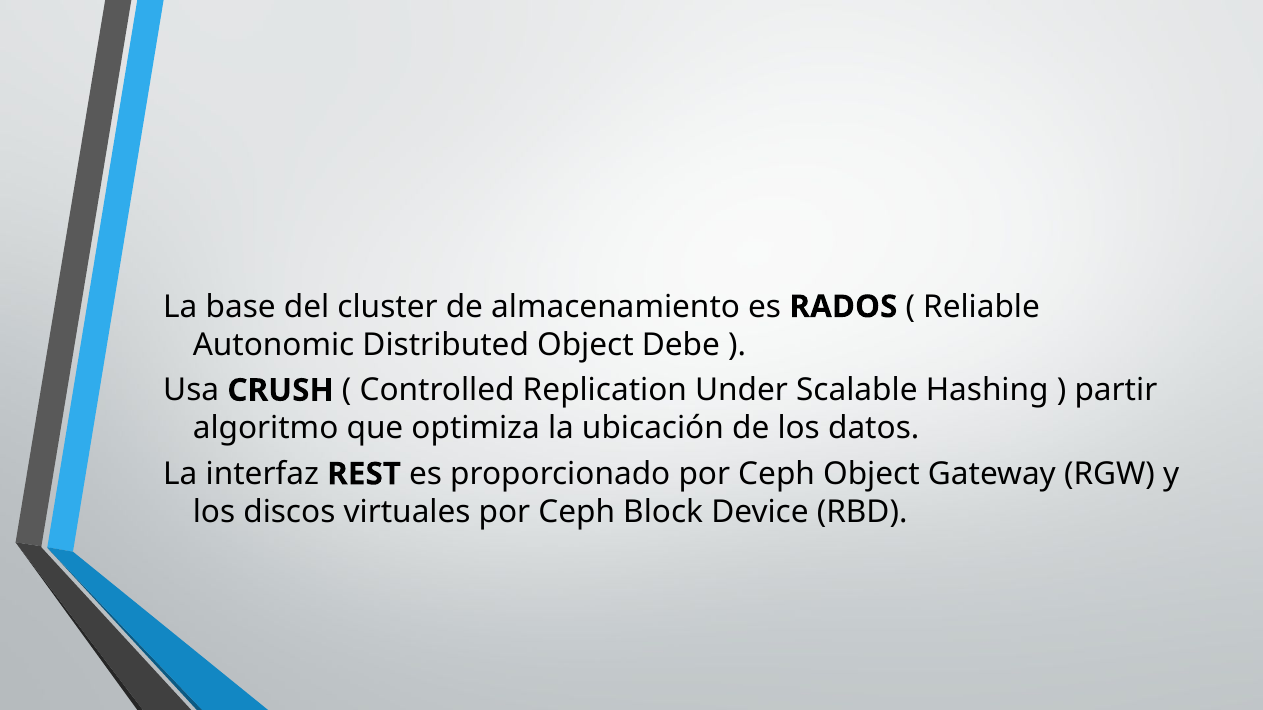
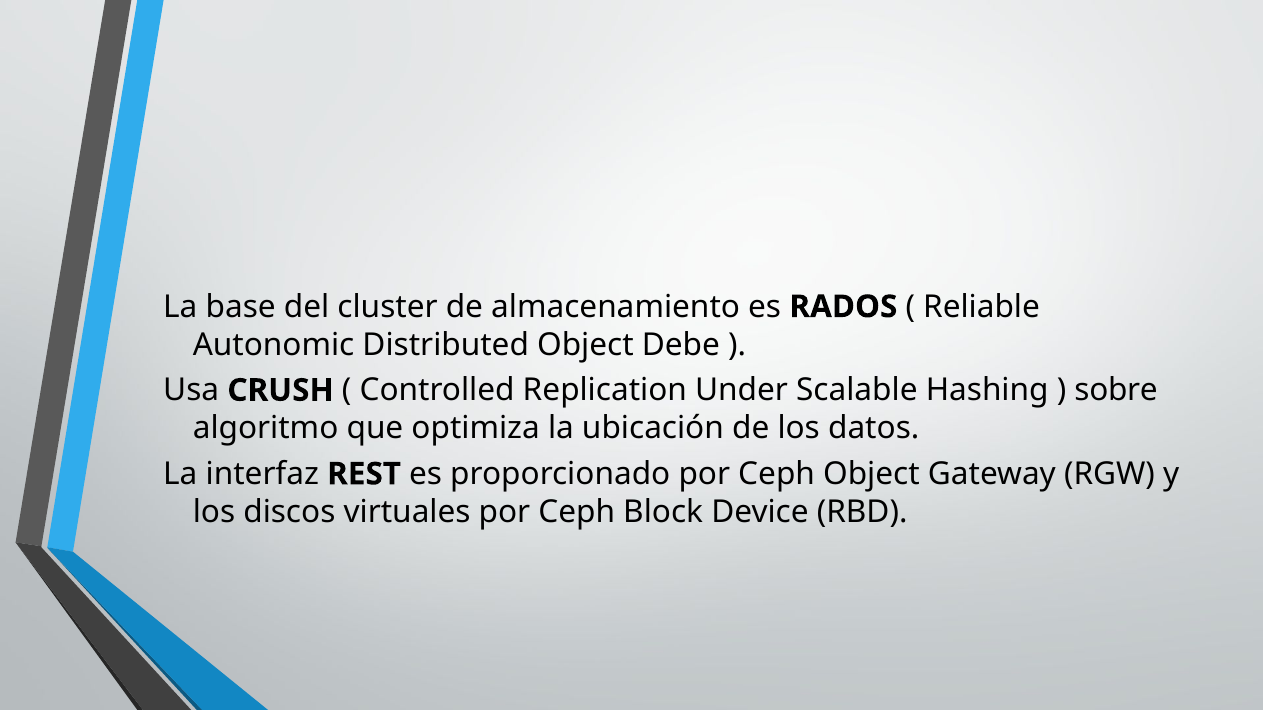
partir: partir -> sobre (1116, 391)
